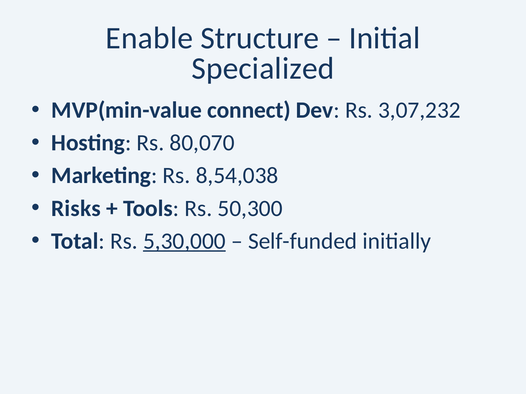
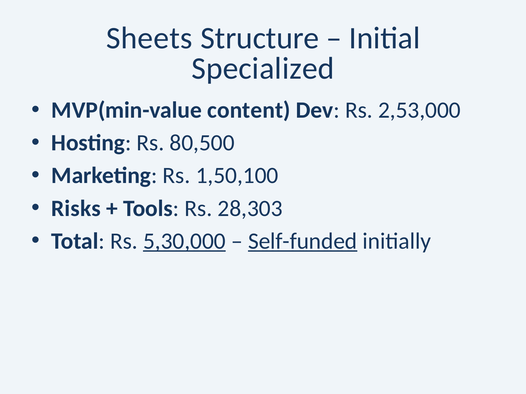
Enable: Enable -> Sheets (149, 38)
connect: connect -> content (249, 110)
3,07,232: 3,07,232 -> 2,53,000 (419, 110)
80,070: 80,070 -> 80,500 (202, 143)
8,54,038: 8,54,038 -> 1,50,100 (237, 176)
50,300: 50,300 -> 28,303 (250, 209)
Self-funded underline: none -> present (303, 241)
